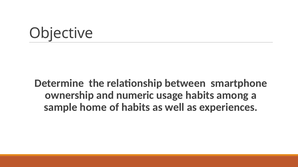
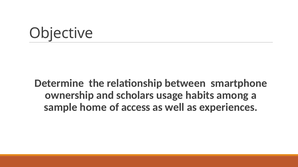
numeric: numeric -> scholars (135, 96)
of habits: habits -> access (136, 108)
